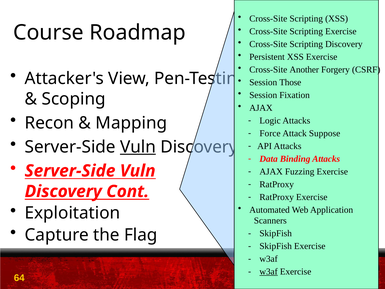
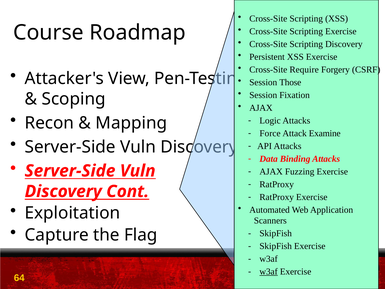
Another: Another -> Require (304, 70)
Suppose: Suppose -> Examine (325, 133)
Vuln underline: present -> none (138, 147)
